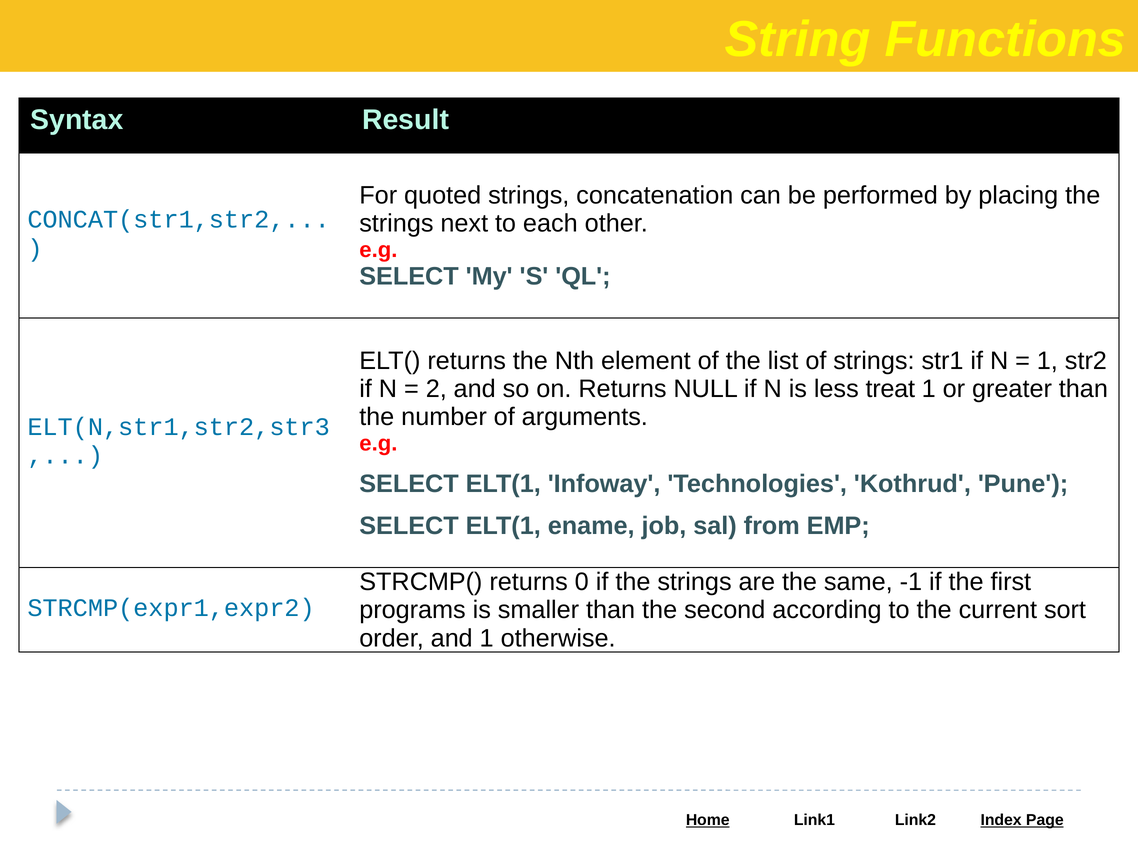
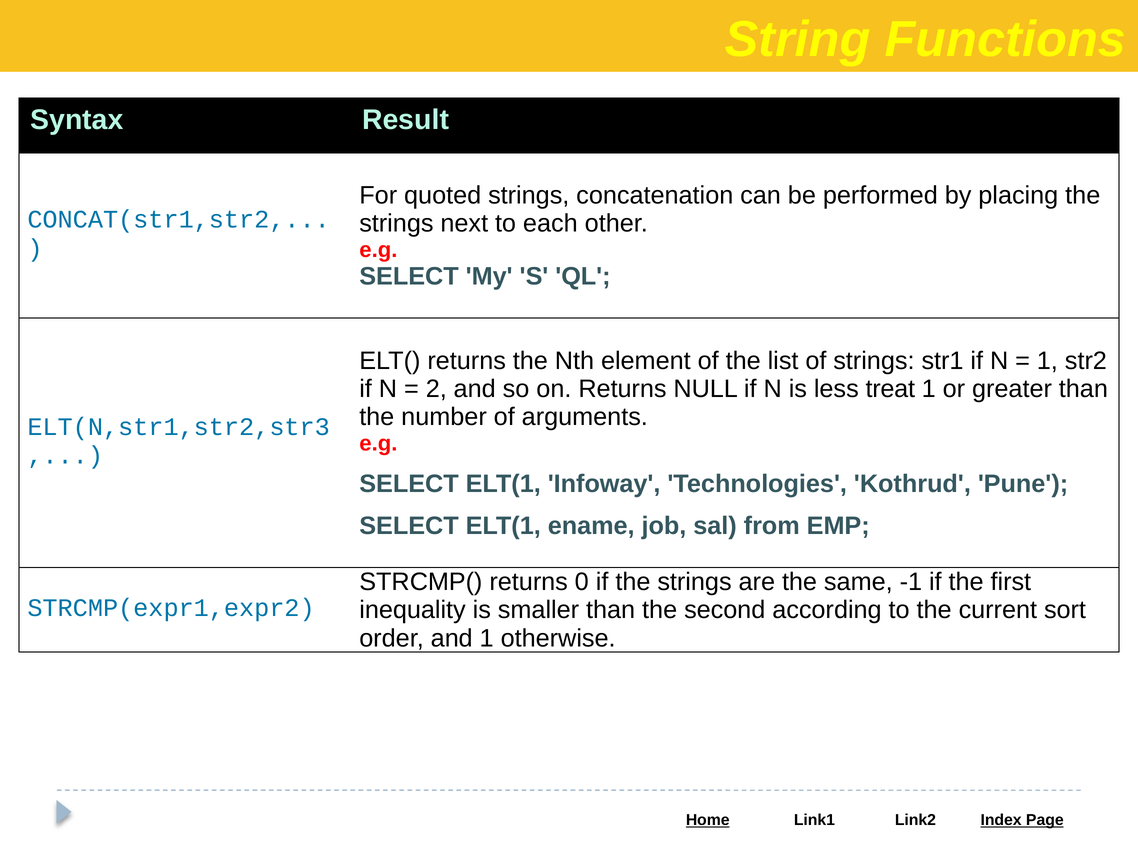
programs: programs -> inequality (413, 610)
